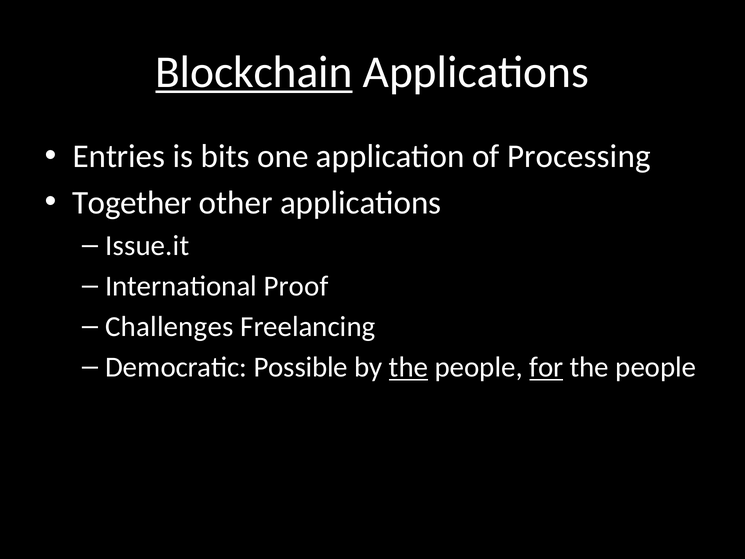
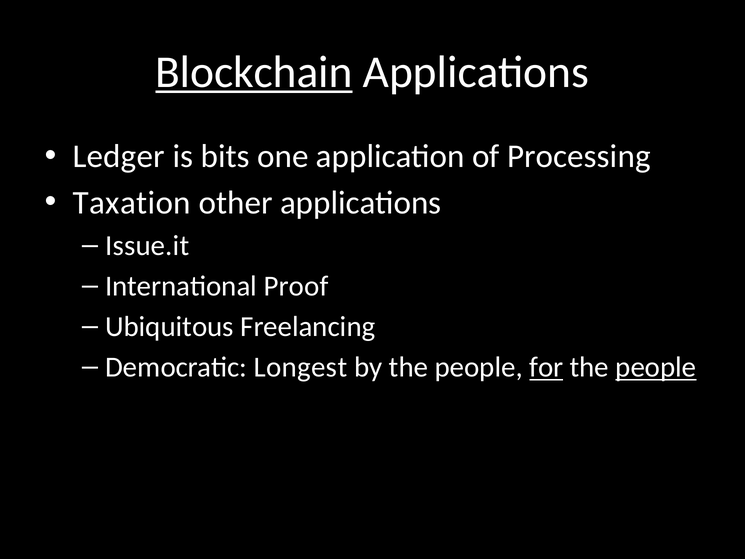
Entries: Entries -> Ledger (119, 156)
Together: Together -> Taxation (132, 203)
Challenges: Challenges -> Ubiquitous (169, 327)
Possible: Possible -> Longest (301, 367)
the underline: present -> none (409, 367)
people underline: none -> present (656, 367)
